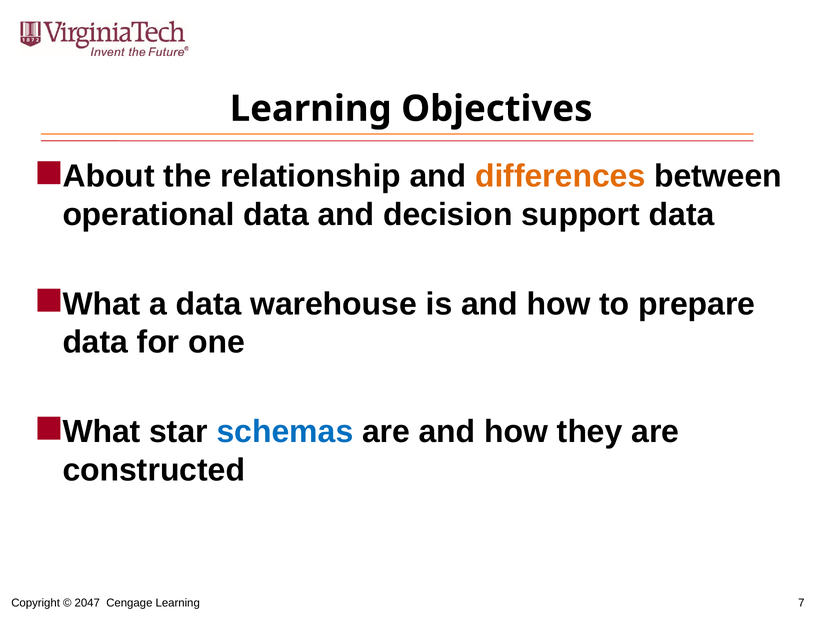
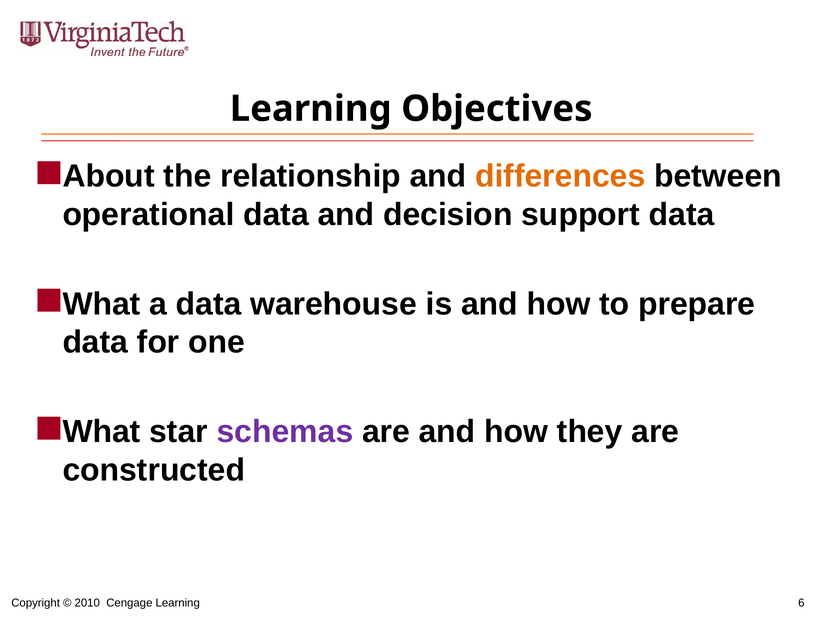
schemas colour: blue -> purple (285, 432)
2047: 2047 -> 2010 (87, 602)
7: 7 -> 6 (801, 602)
